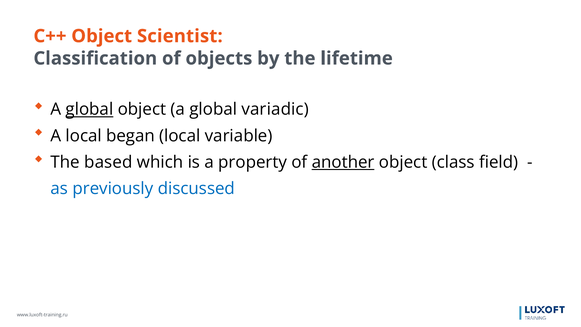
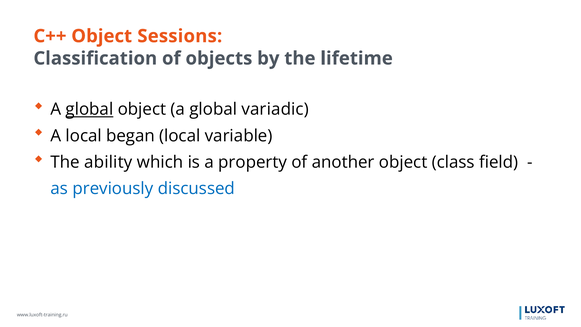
Scientist: Scientist -> Sessions (180, 36)
based: based -> ability (108, 162)
another underline: present -> none (343, 162)
